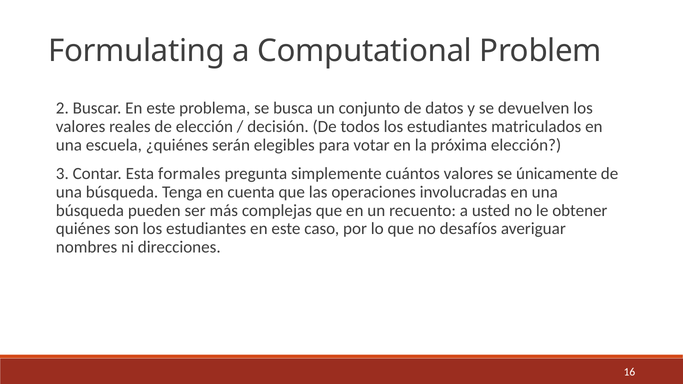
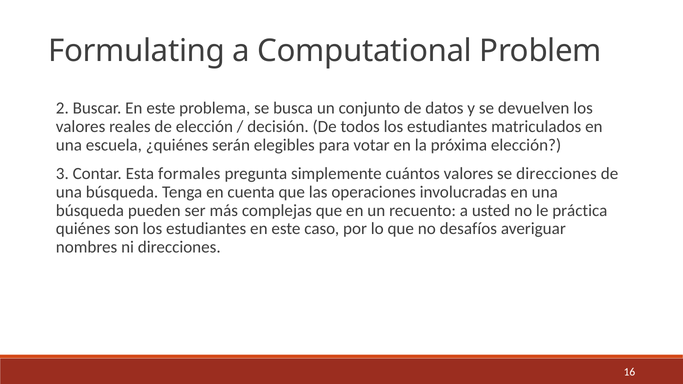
se únicamente: únicamente -> direcciones (556, 174)
obtener: obtener -> práctica (580, 211)
